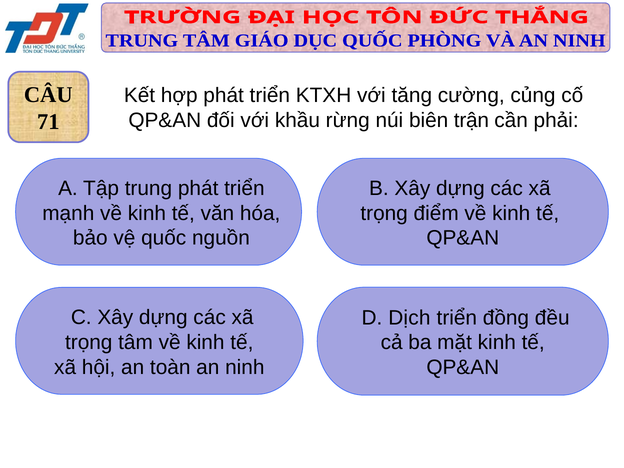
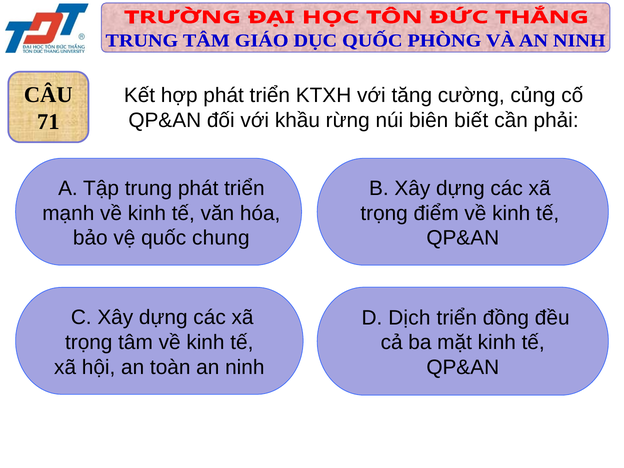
trận: trận -> biết (471, 121)
nguồn: nguồn -> chung (221, 238)
